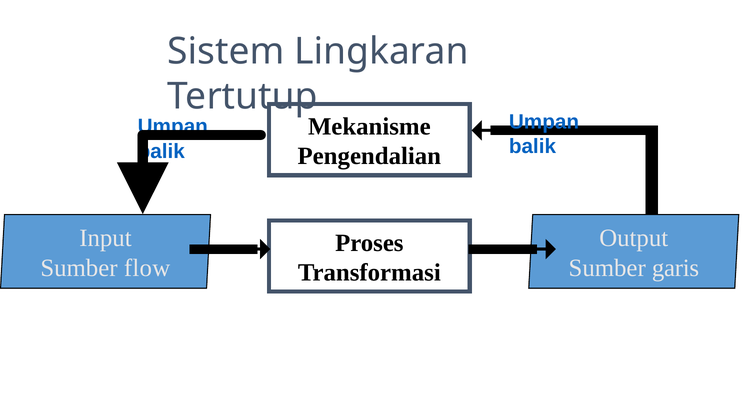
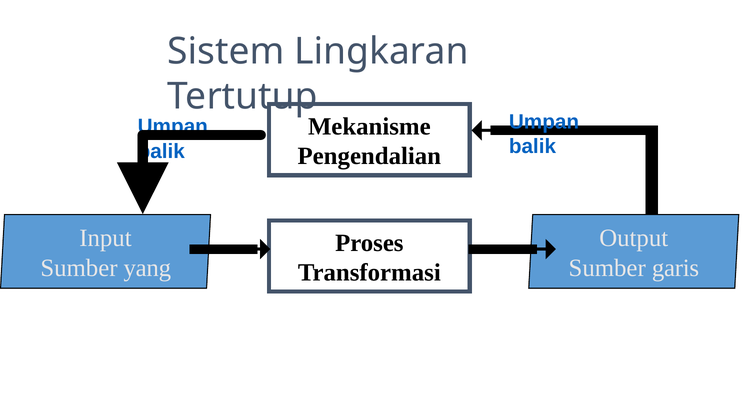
flow: flow -> yang (147, 268)
